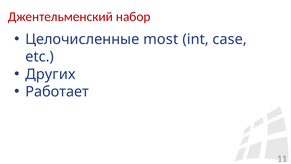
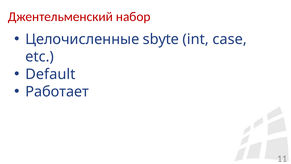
most: most -> sbyte (161, 39)
Других: Других -> Default (50, 74)
